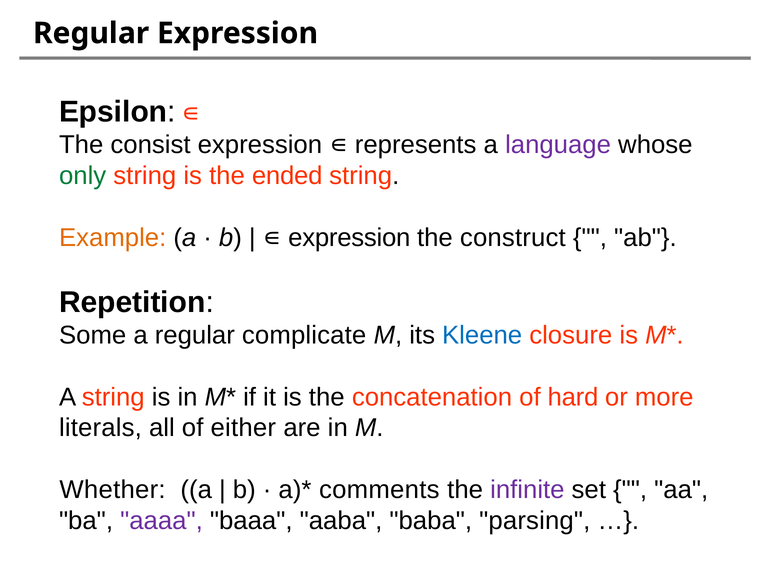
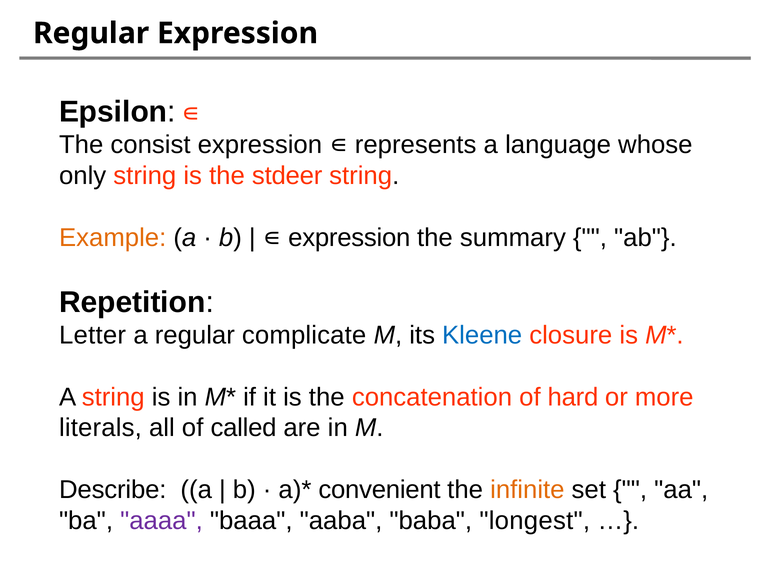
language colour: purple -> black (558, 145)
only colour: green -> black (83, 176)
ended: ended -> stdeer (287, 176)
construct: construct -> summary (513, 238)
Some: Some -> Letter (93, 335)
either: either -> called (244, 428)
Whether: Whether -> Describe (113, 490)
comments: comments -> convenient (380, 490)
infinite colour: purple -> orange (527, 490)
parsing: parsing -> longest (535, 521)
